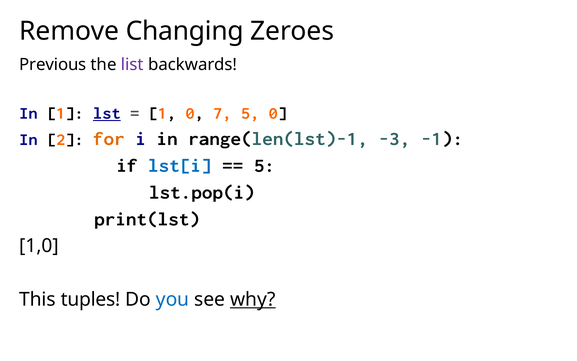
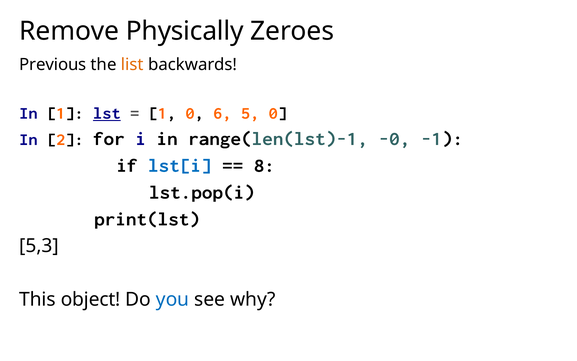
Changing: Changing -> Physically (185, 31)
list colour: purple -> orange (132, 65)
7: 7 -> 6 (222, 113)
for colour: orange -> black (109, 138)
-3: -3 -> -0 (394, 138)
5: 5 -> 8 (264, 165)
1,0: 1,0 -> 5,3 (39, 246)
tuples: tuples -> object (91, 299)
why underline: present -> none (253, 299)
